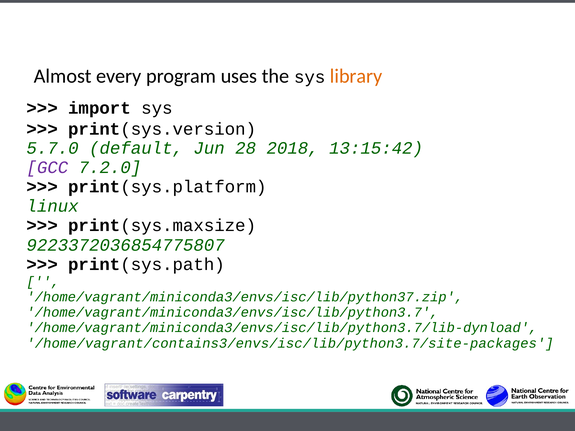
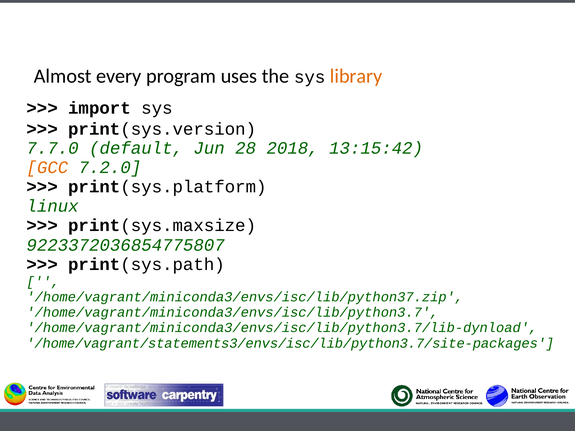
5.7.0: 5.7.0 -> 7.7.0 (53, 148)
GCC colour: purple -> orange (47, 167)
/home/vagrant/contains3/envs/isc/lib/python3.7/site-packages: /home/vagrant/contains3/envs/isc/lib/python3.7/site-packages -> /home/vagrant/statements3/envs/isc/lib/python3.7/site-packages (290, 343)
